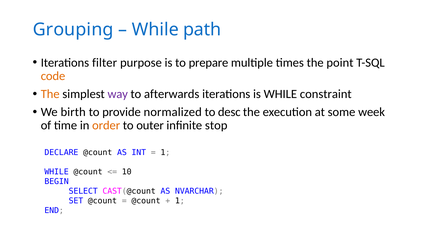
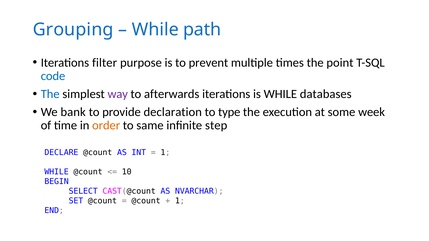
prepare: prepare -> prevent (208, 63)
code colour: orange -> blue (53, 76)
The colour: orange -> blue (50, 94)
constraint: constraint -> databases (326, 94)
birth: birth -> bank (73, 112)
normalized: normalized -> declaration (173, 112)
desc: desc -> type (229, 112)
outer: outer -> same (150, 126)
stop: stop -> step (216, 126)
